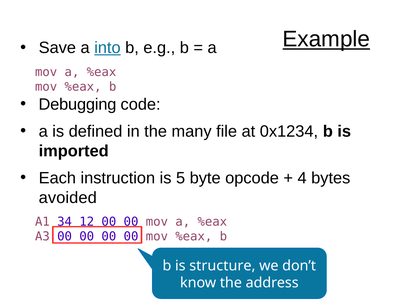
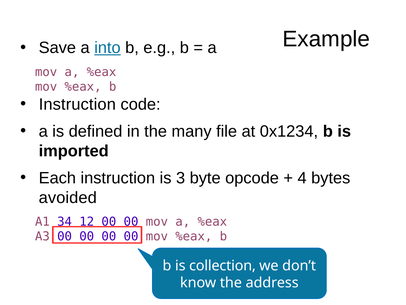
Example underline: present -> none (326, 39)
Debugging: Debugging -> Instruction (77, 104)
5: 5 -> 3 (181, 178)
structure: structure -> collection (222, 265)
